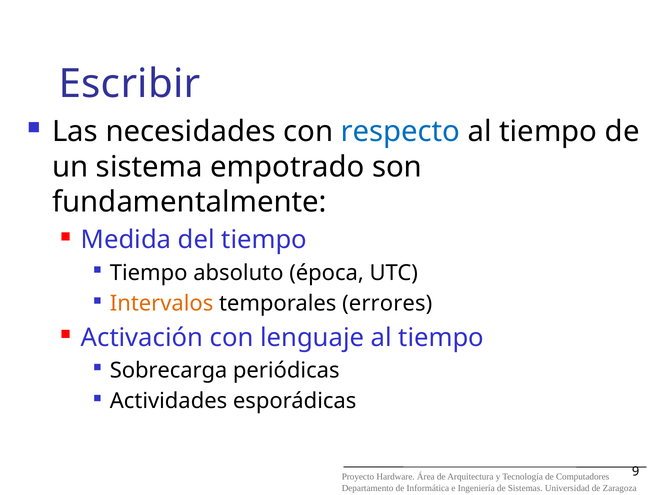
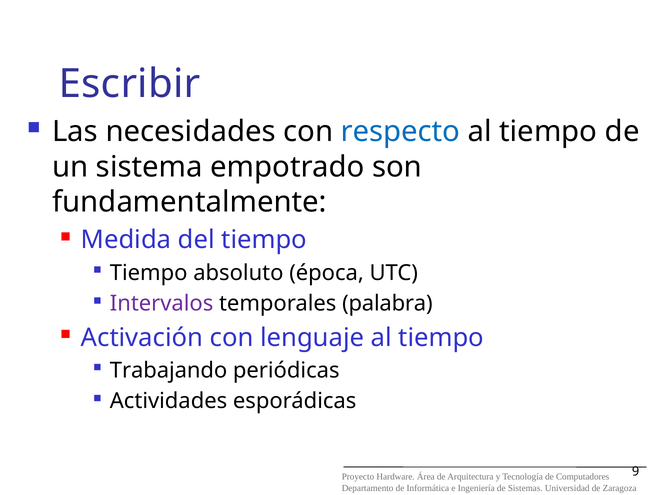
Intervalos colour: orange -> purple (162, 304)
errores: errores -> palabra (387, 304)
Sobrecarga: Sobrecarga -> Trabajando (169, 370)
